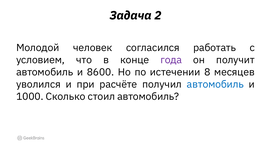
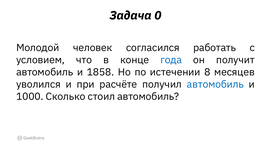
2: 2 -> 0 (158, 16)
года colour: purple -> blue (171, 60)
8600: 8600 -> 1858 (100, 72)
